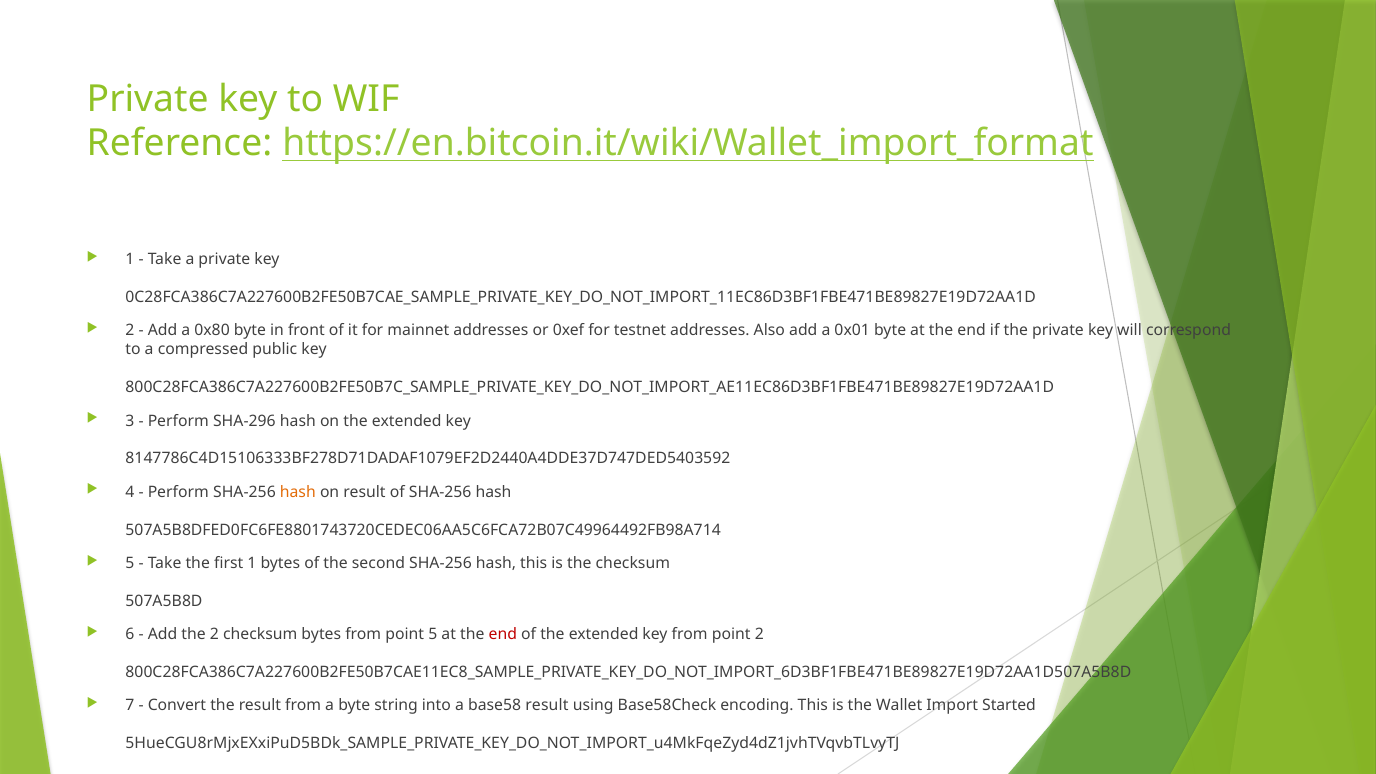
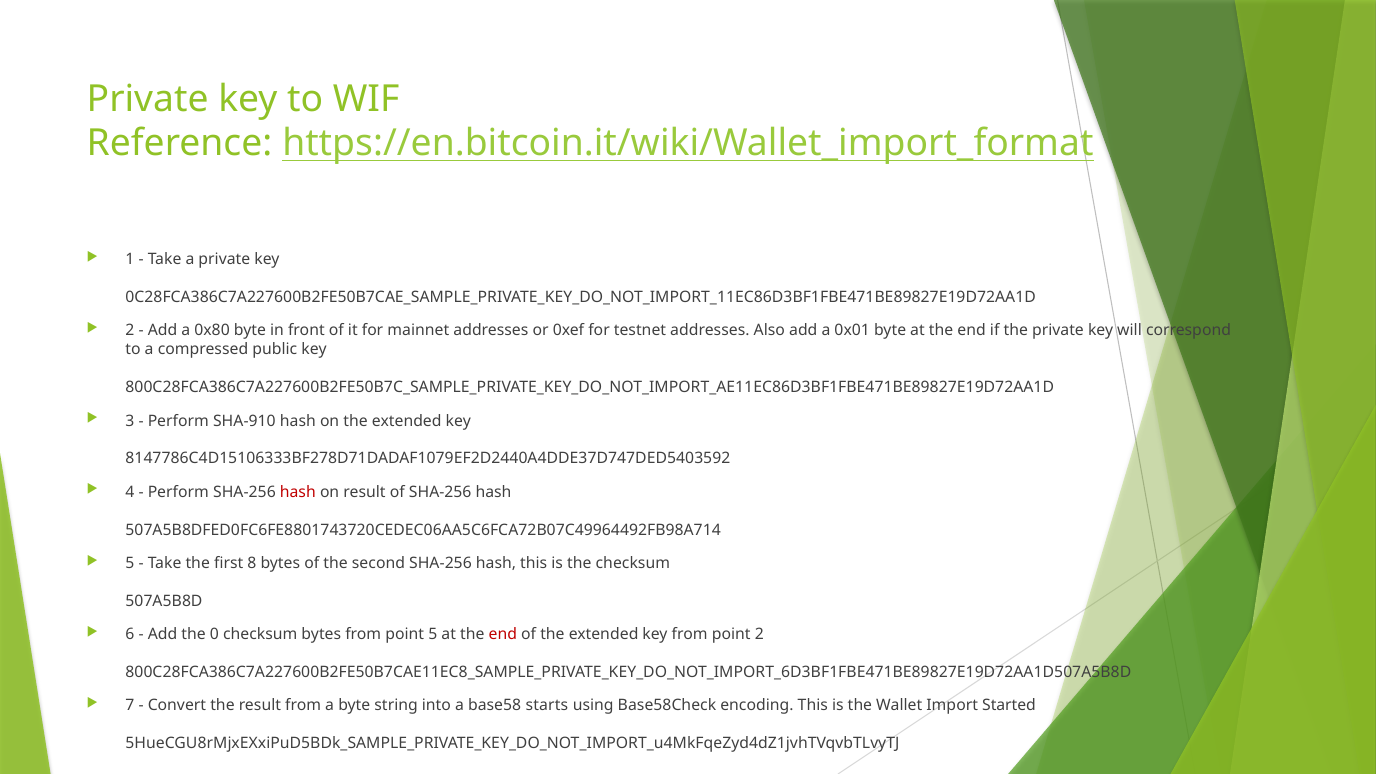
SHA-296: SHA-296 -> SHA-910 (244, 421)
hash colour: orange -> red (298, 492)
first 1: 1 -> 8 (252, 563)
the 2: 2 -> 0 (214, 634)
base58 result: result -> starts (547, 705)
